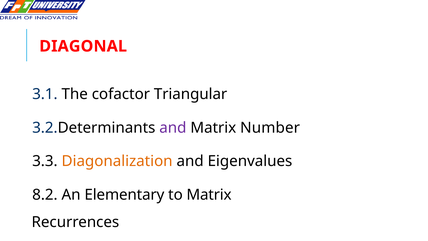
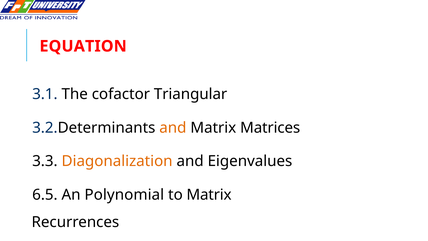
DIAGONAL: DIAGONAL -> EQUATION (83, 46)
and colour: purple -> orange (173, 128)
Number: Number -> Matrices (270, 128)
8.2: 8.2 -> 6.5 (45, 195)
Elementary: Elementary -> Polynomial (124, 195)
